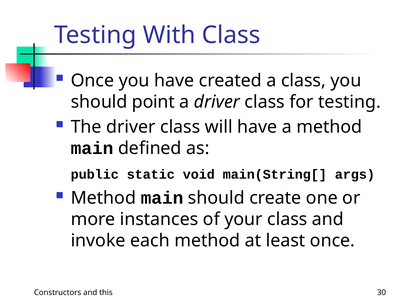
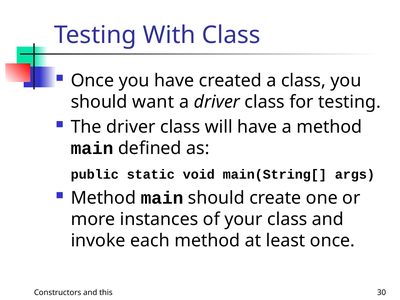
point: point -> want (153, 102)
